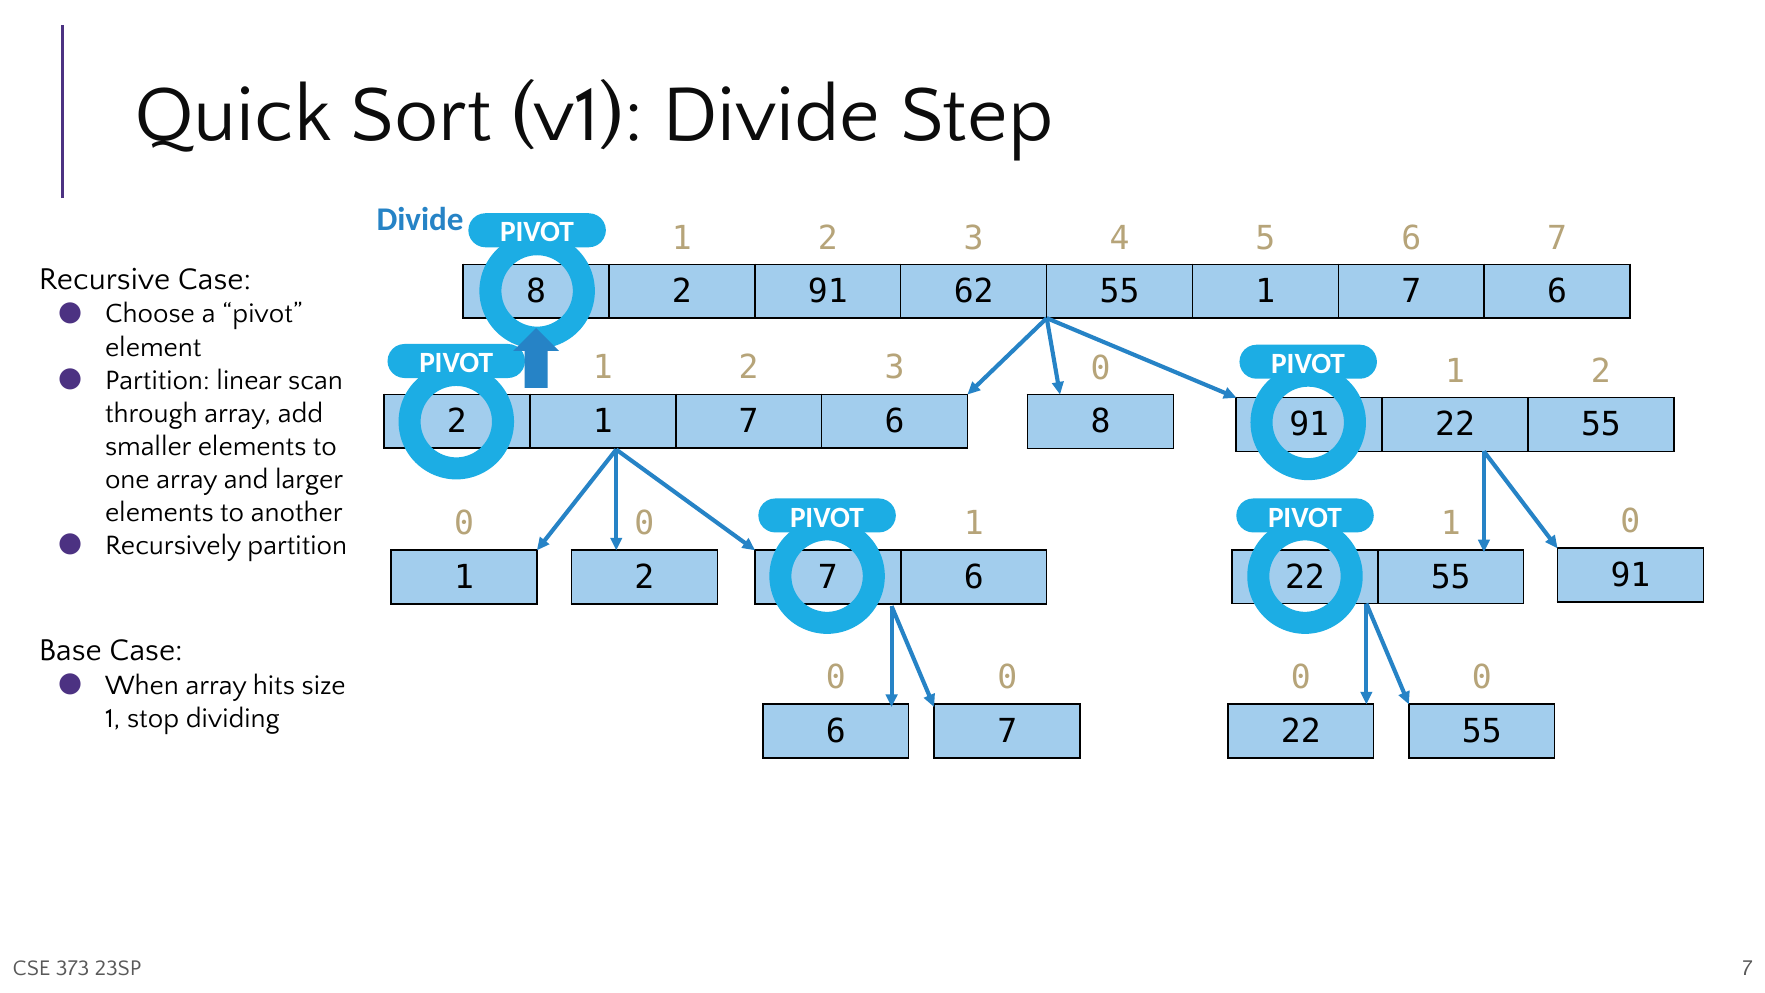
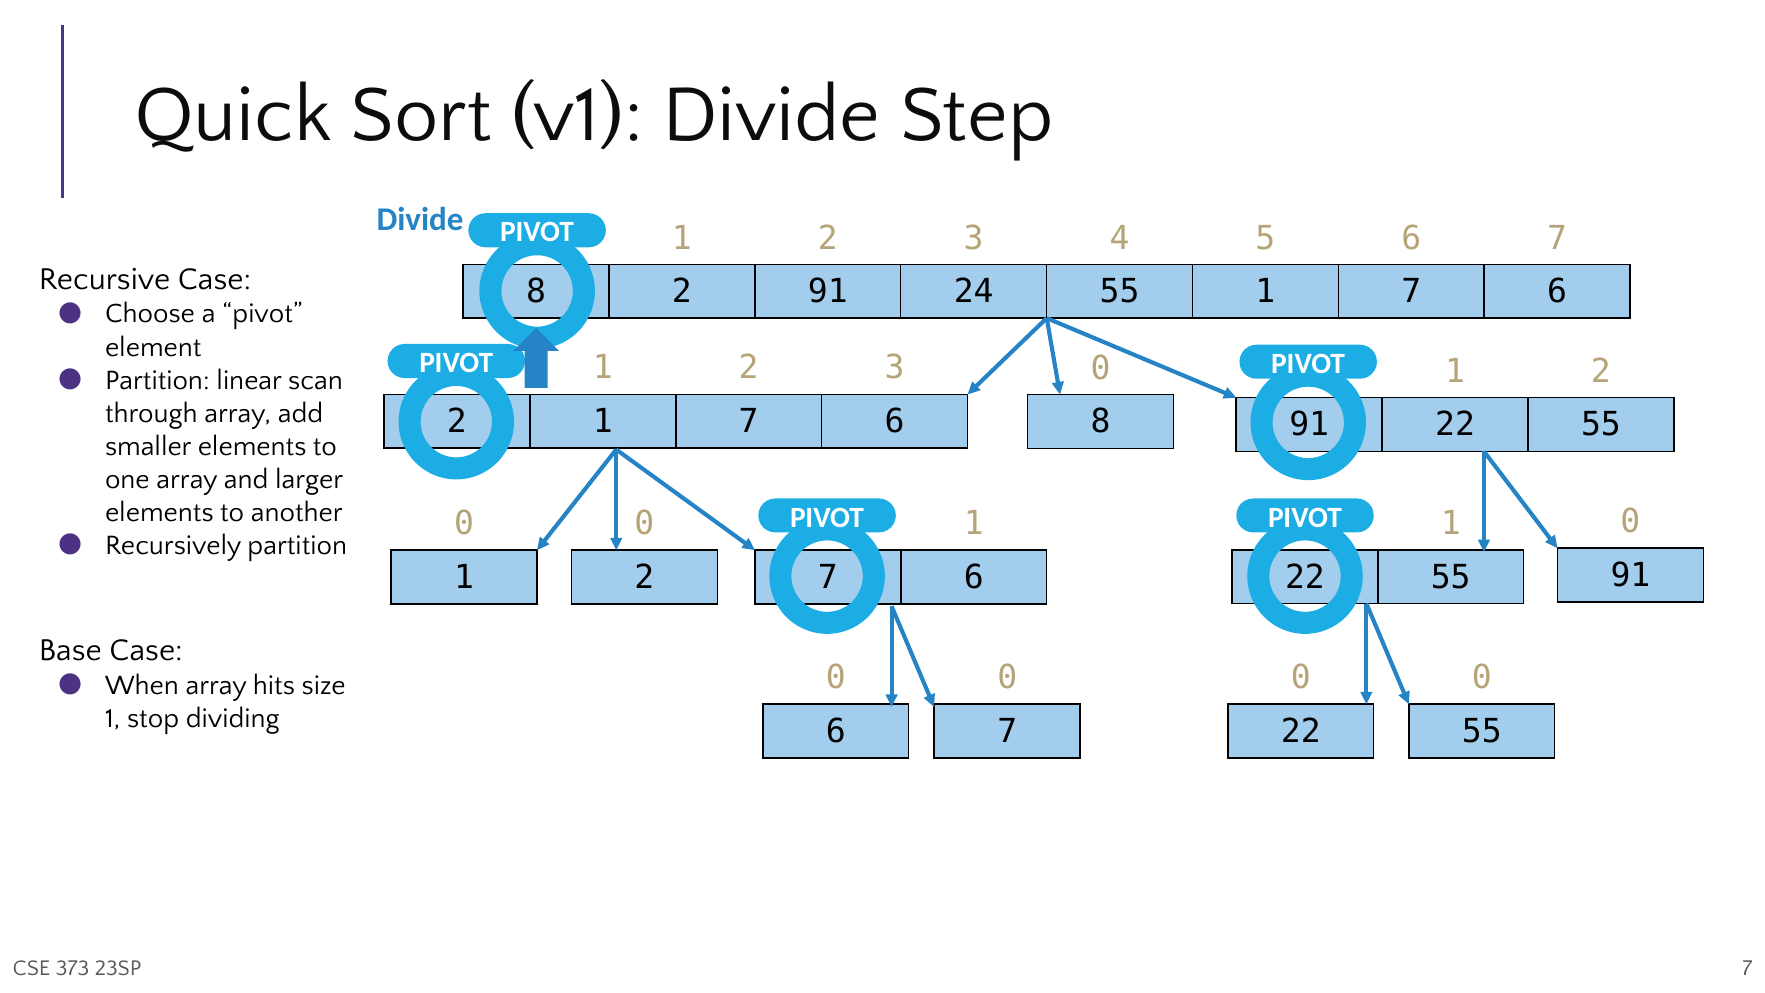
62: 62 -> 24 (974, 292)
